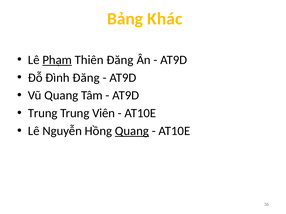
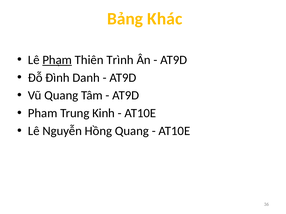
Thiên Đăng: Đăng -> Trình (120, 60)
Đình Đăng: Đăng -> Danh (86, 78)
Trung: Trung -> Pham (43, 113)
Viên: Viên -> Kinh (104, 113)
Quang underline: present -> none (132, 131)
